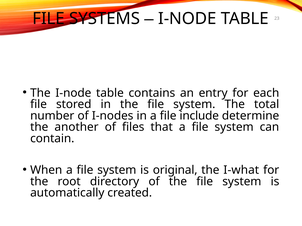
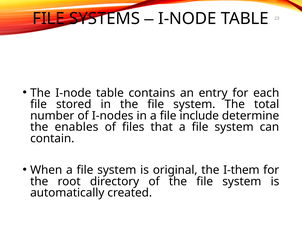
another: another -> enables (76, 127)
I-what: I-what -> I-them (241, 170)
